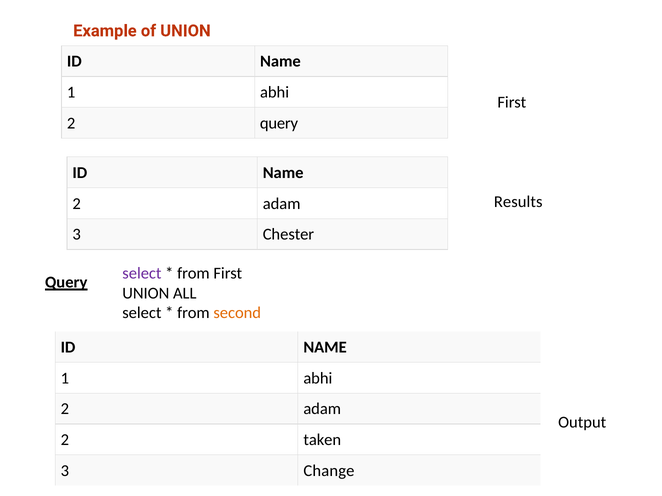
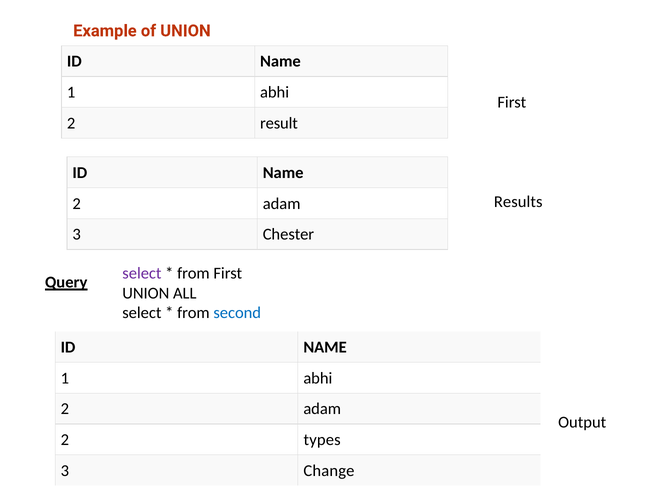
2 query: query -> result (279, 123)
second colour: orange -> blue (237, 313)
taken: taken -> types (322, 440)
